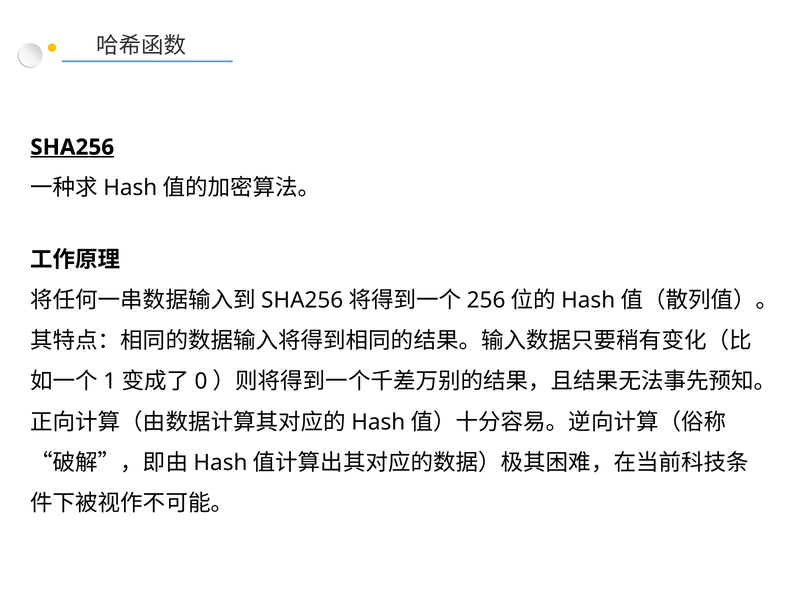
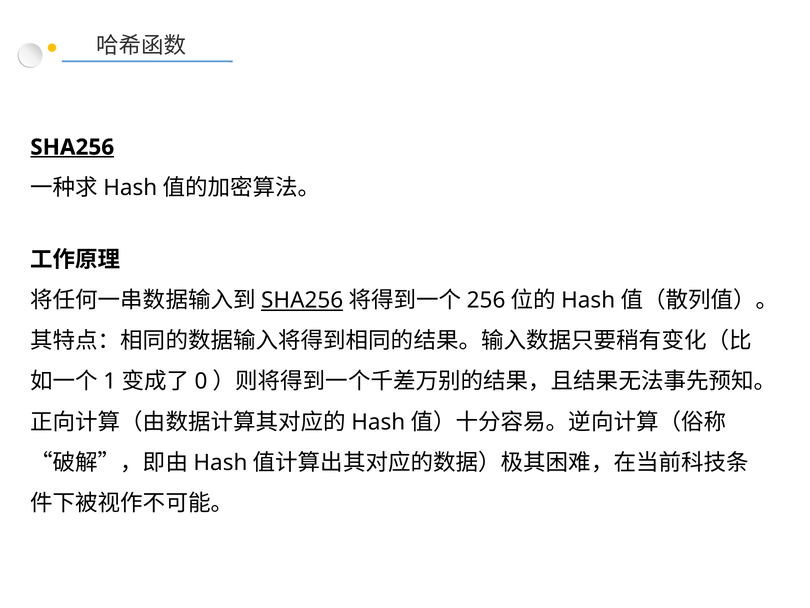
SHA256 underline: none -> present (302, 300)
